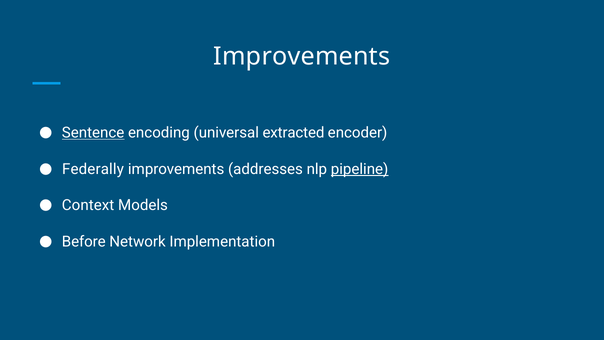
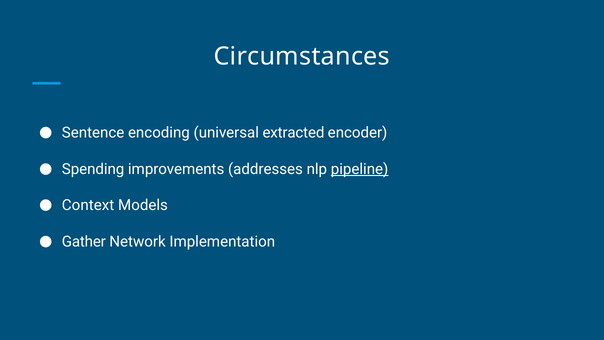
Improvements: Improvements -> Circumstances (302, 56)
Sentence underline: present -> none (93, 133)
Federally: Federally -> Spending (93, 169)
Before: Before -> Gather (84, 241)
